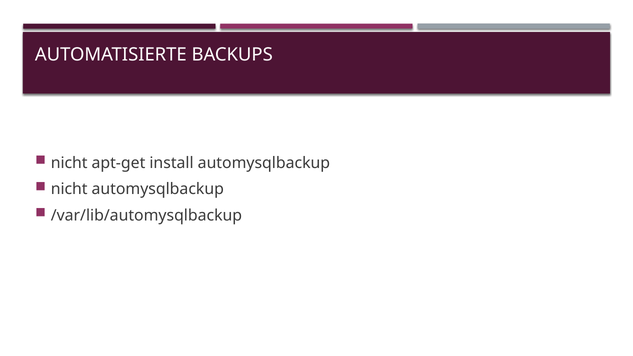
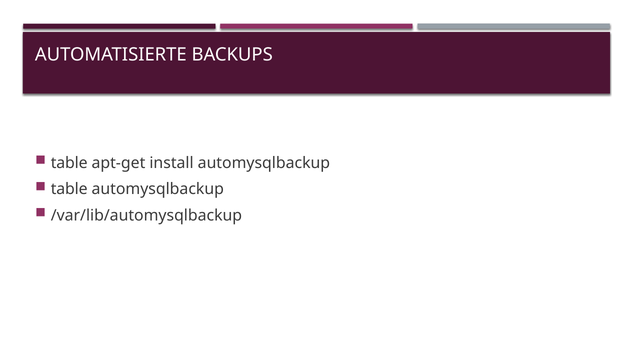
nicht: nicht -> table (69, 163)
nicht: nicht -> table (69, 189)
